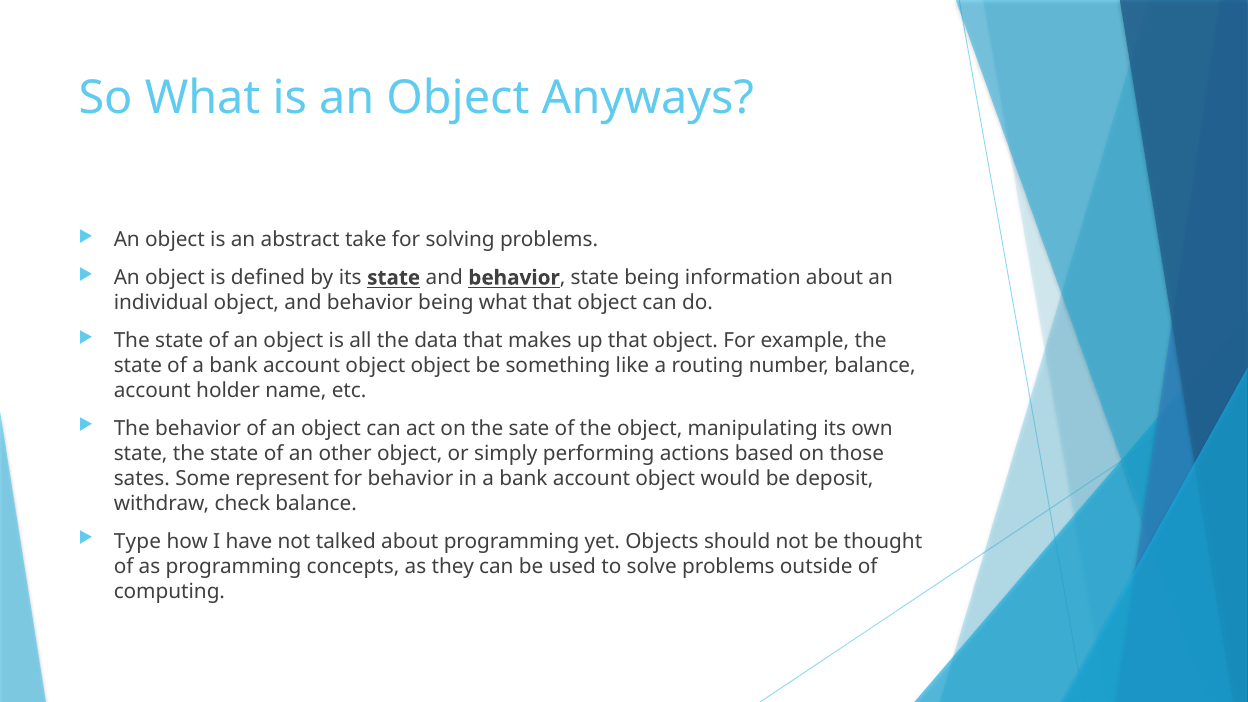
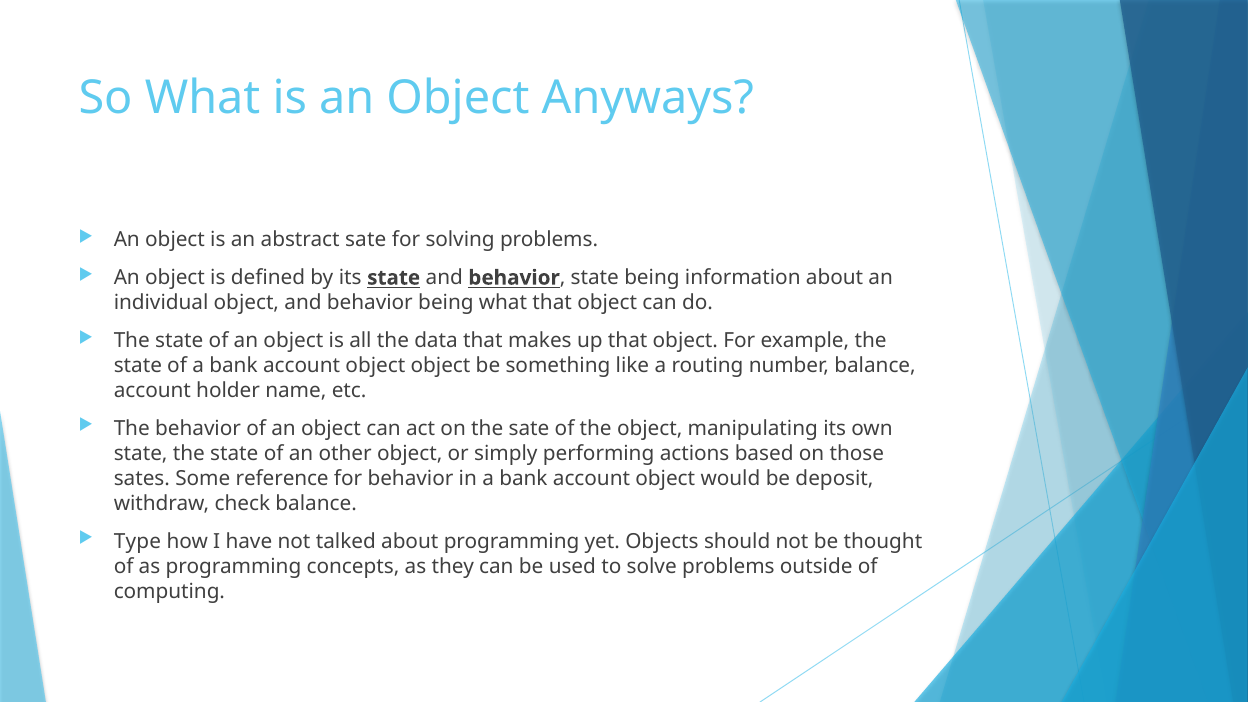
abstract take: take -> sate (366, 240)
represent: represent -> reference (282, 478)
